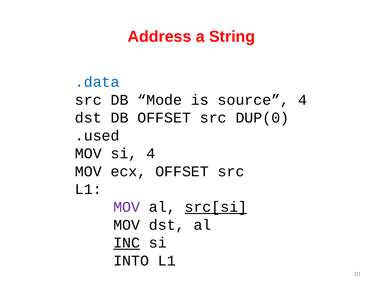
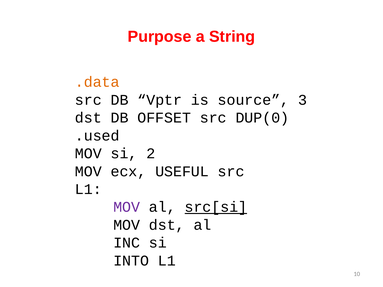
Address: Address -> Purpose (160, 37)
.data colour: blue -> orange (97, 82)
Mode: Mode -> Vptr (160, 100)
source 4: 4 -> 3 (302, 100)
si 4: 4 -> 2 (151, 154)
ecx OFFSET: OFFSET -> USEFUL (182, 171)
INC underline: present -> none (127, 243)
